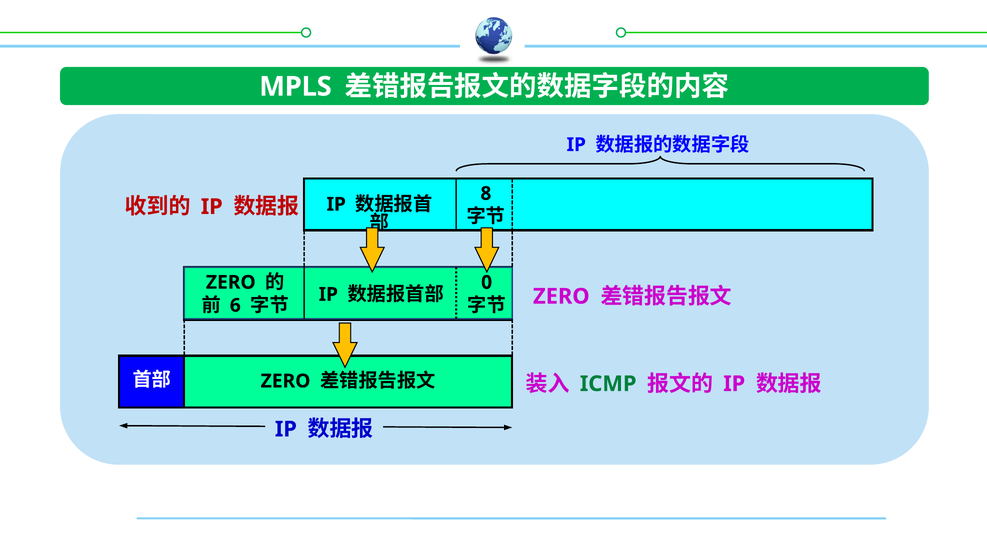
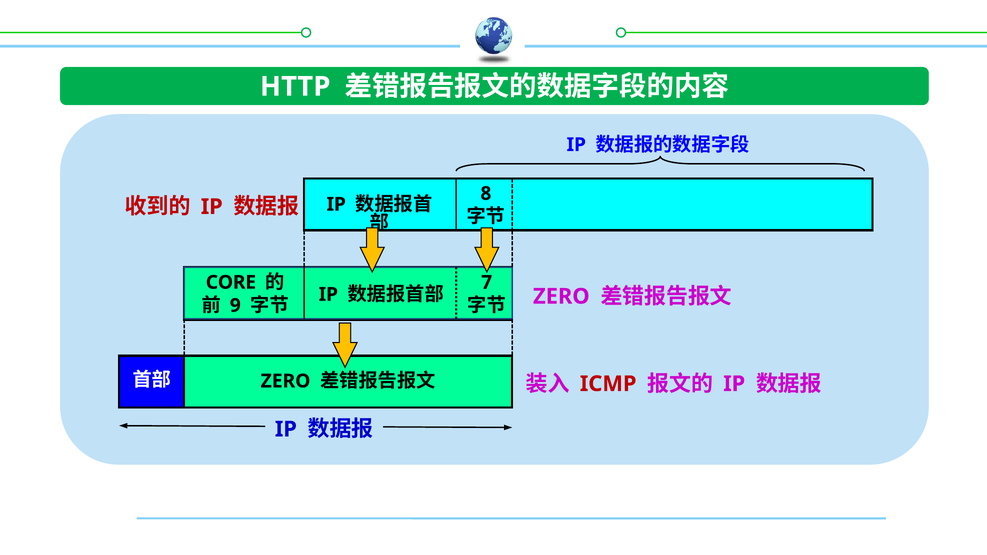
MPLS: MPLS -> HTTP (295, 87)
ZERO: ZERO -> CORE (231, 282)
0: 0 -> 7 (487, 283)
6: 6 -> 9 (235, 306)
ICMP colour: green -> red (608, 384)
